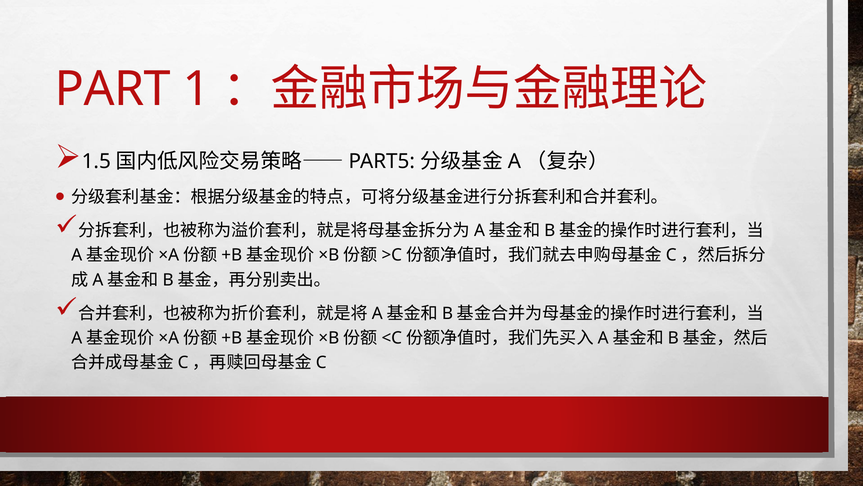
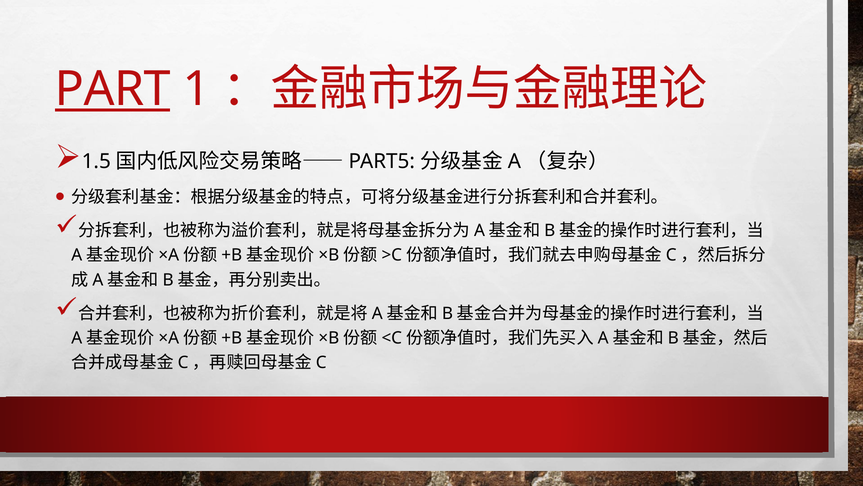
PART underline: none -> present (113, 89)
